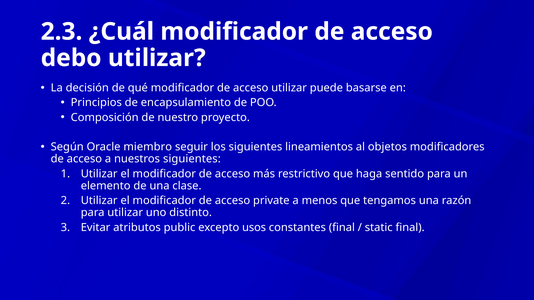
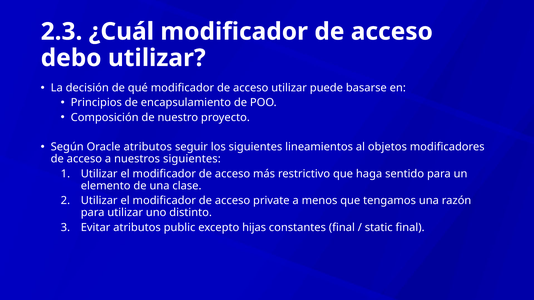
Oracle miembro: miembro -> atributos (148, 147)
usos: usos -> hijas (254, 228)
